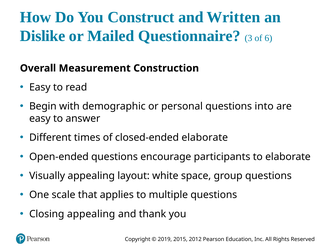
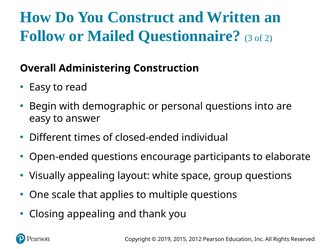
Dislike: Dislike -> Follow (43, 36)
6: 6 -> 2 (268, 38)
Measurement: Measurement -> Administering (95, 68)
closed-ended elaborate: elaborate -> individual (205, 138)
